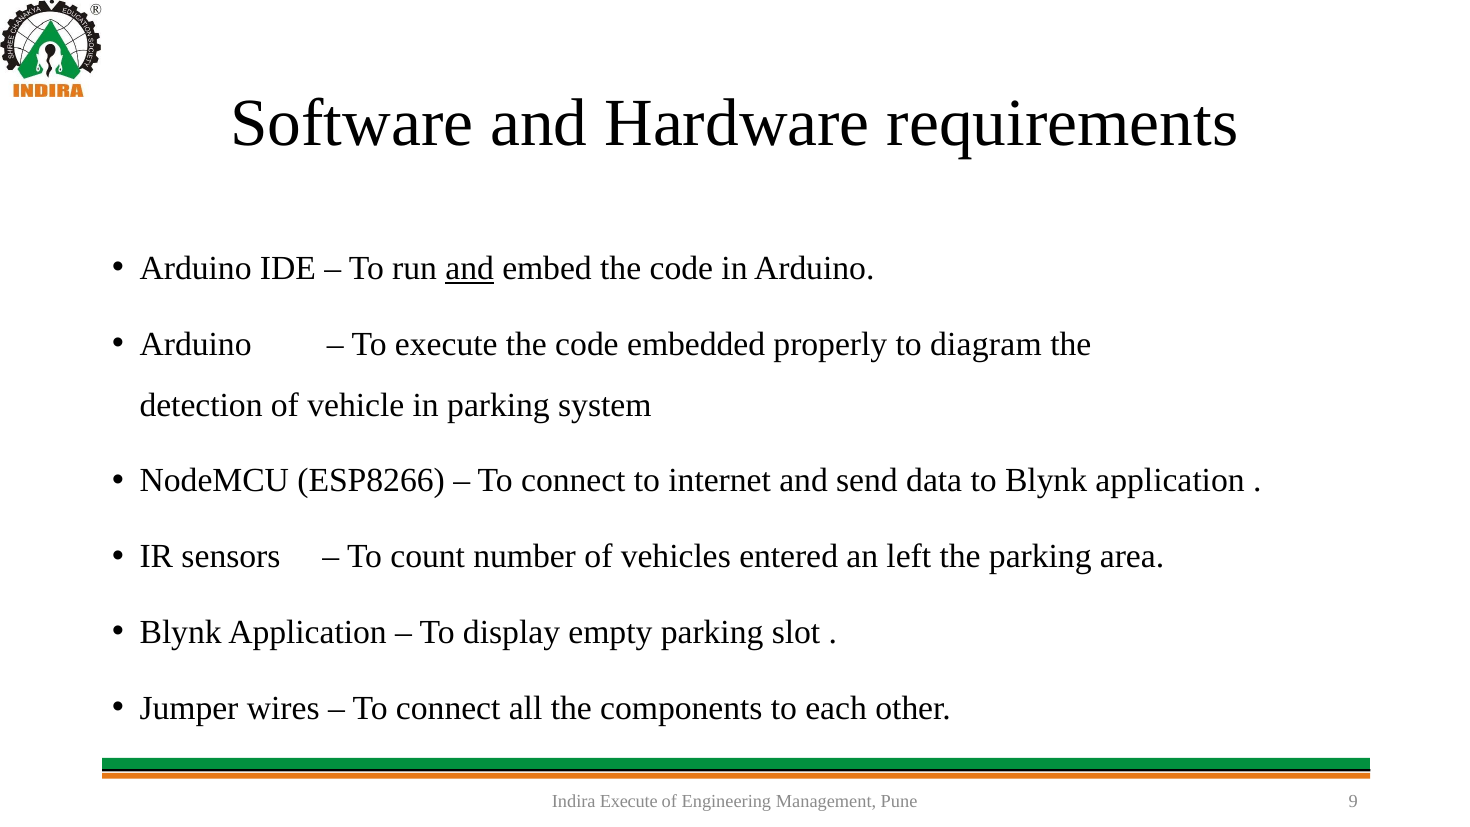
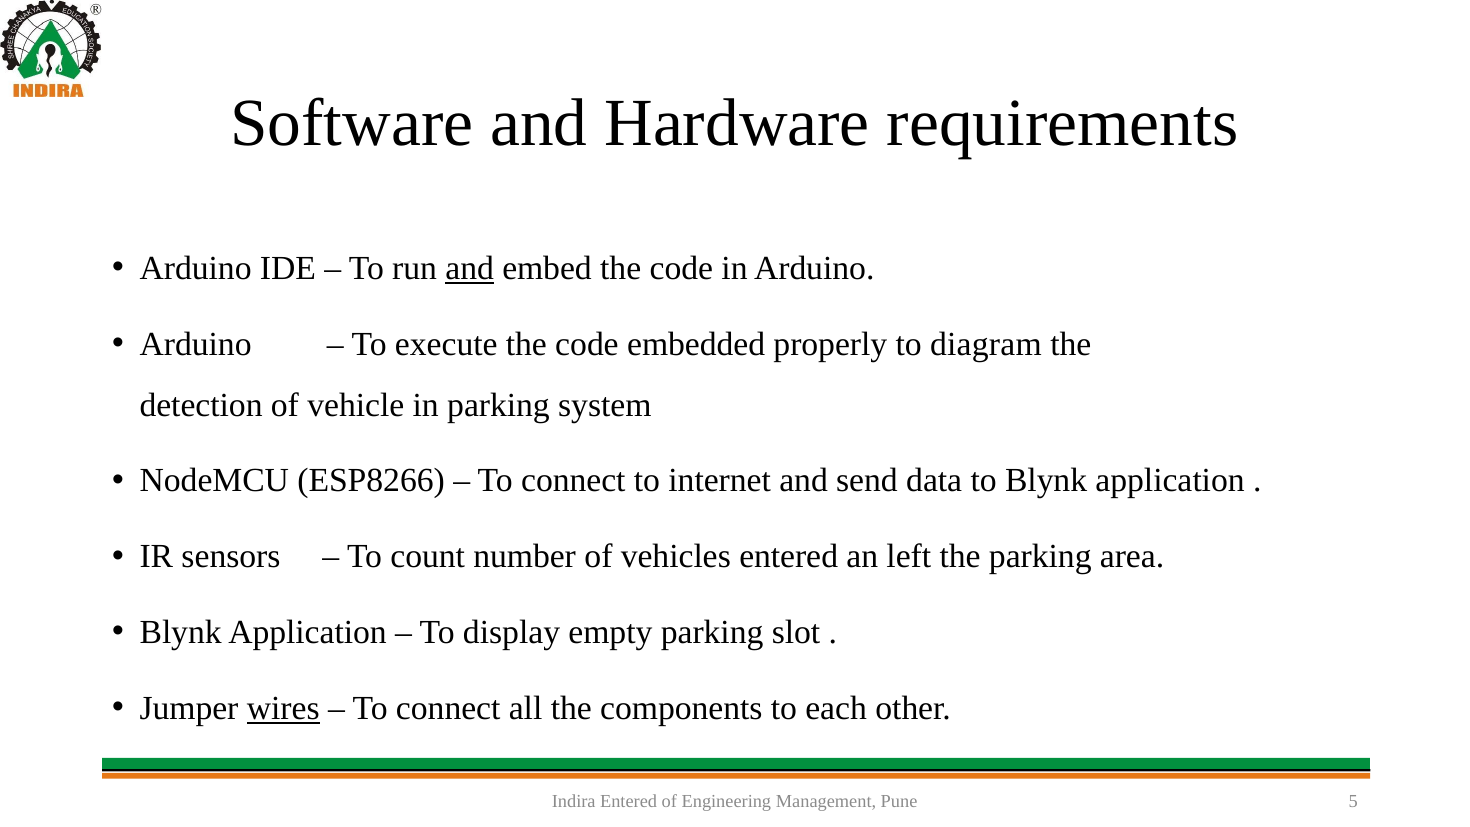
wires underline: none -> present (283, 709)
Indira Execute: Execute -> Entered (629, 801)
9: 9 -> 5 (1353, 801)
